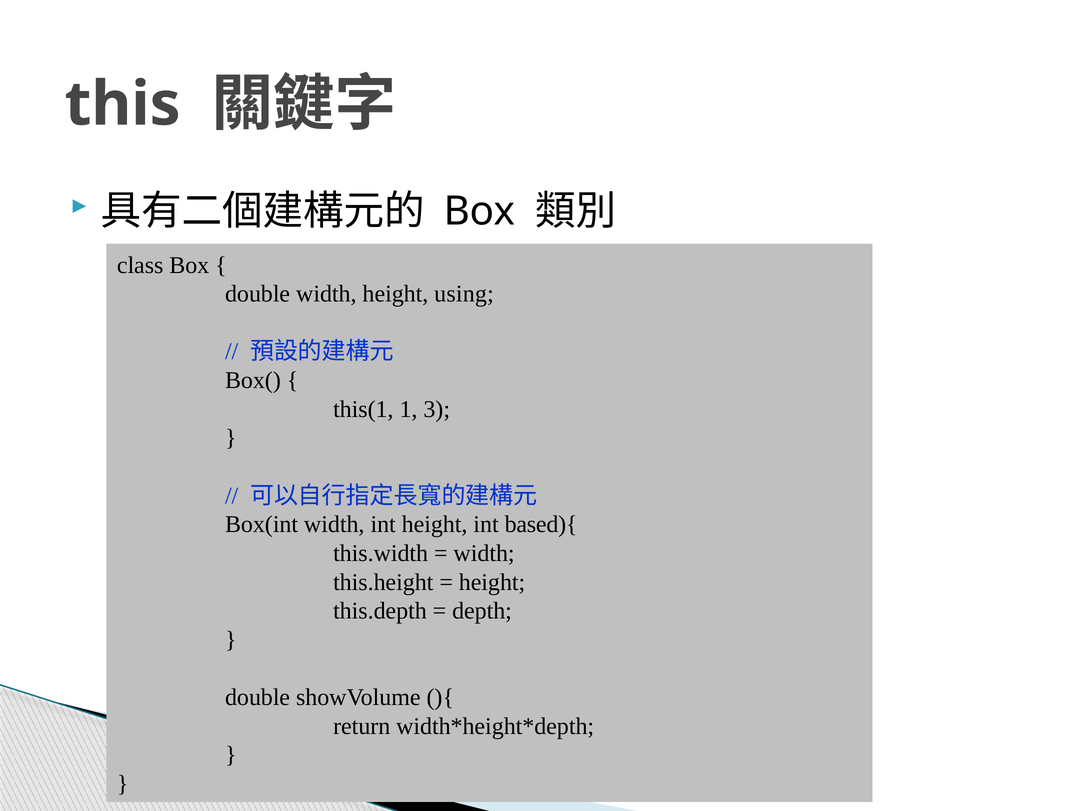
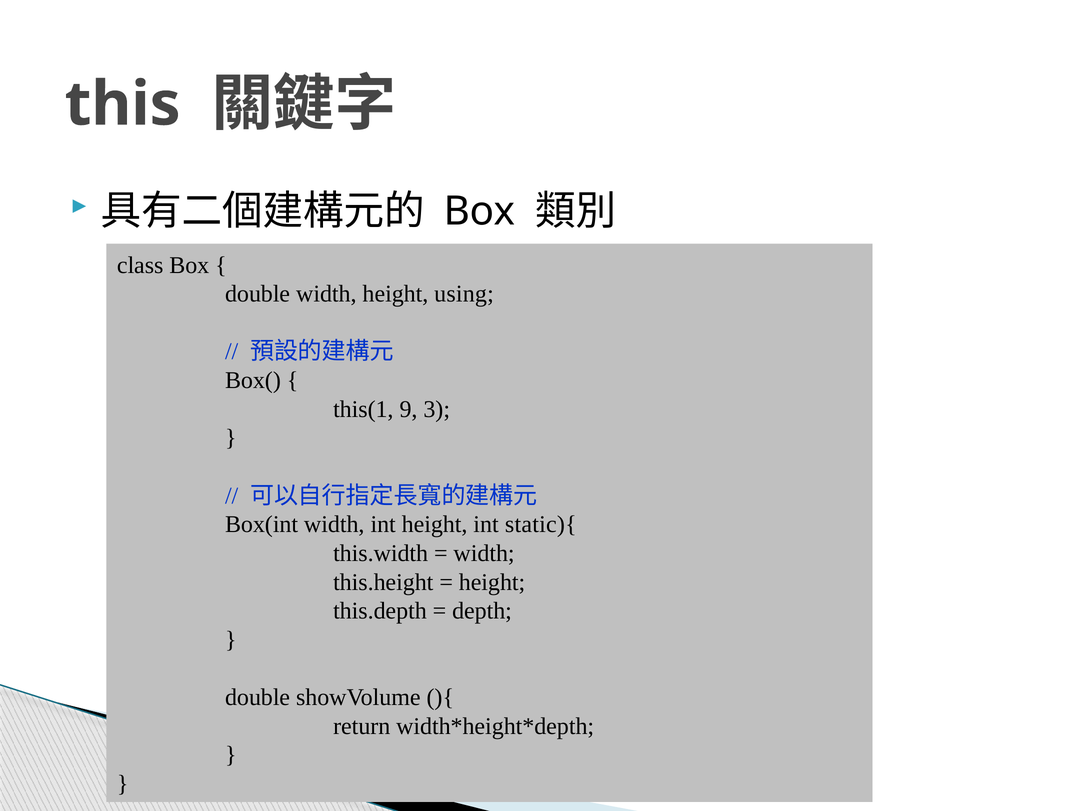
1: 1 -> 9 (408, 409)
based){: based){ -> static){ (541, 524)
